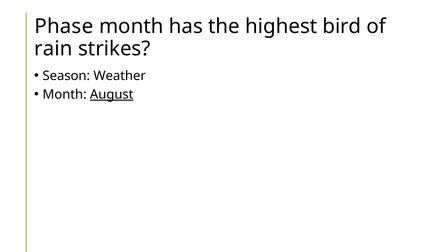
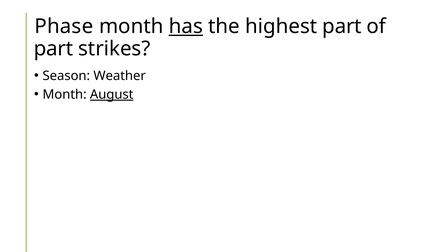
has underline: none -> present (186, 27)
highest bird: bird -> part (342, 27)
rain: rain -> part (54, 49)
